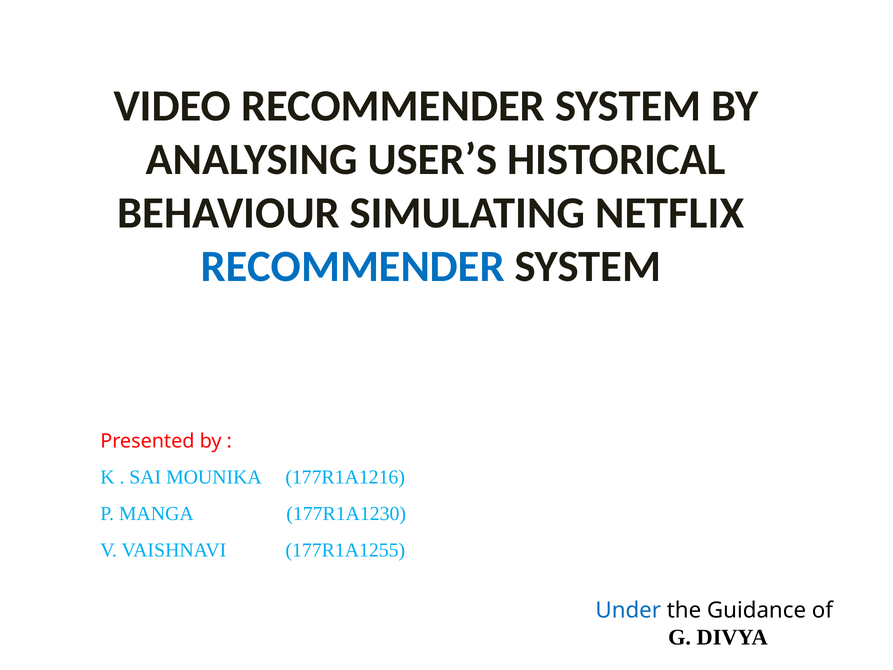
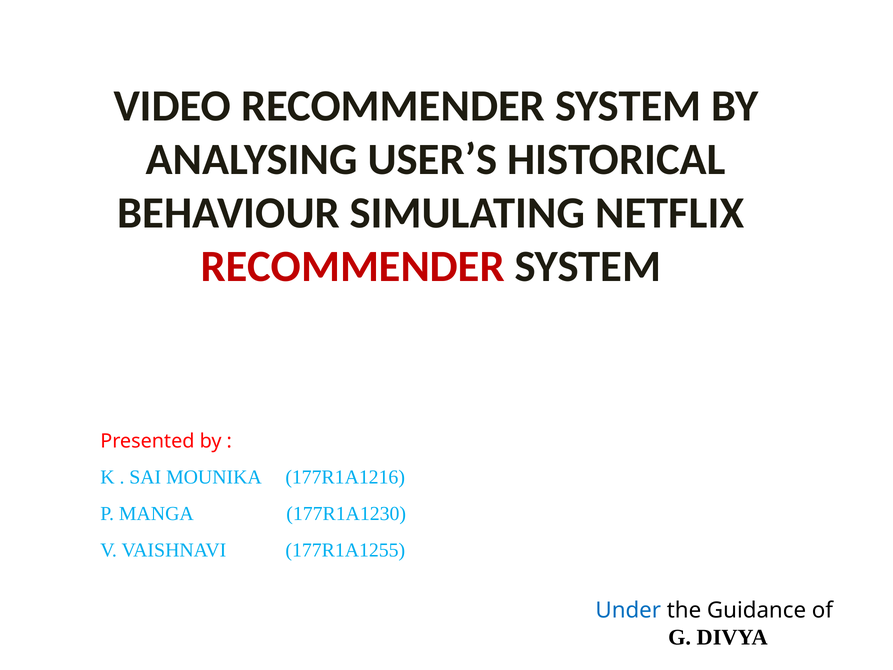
RECOMMENDER colour: blue -> red (353, 266)
